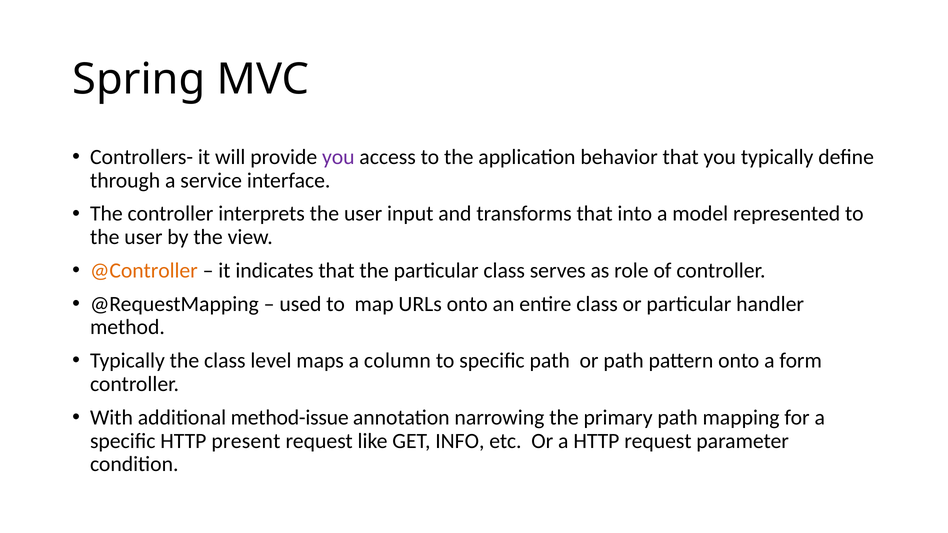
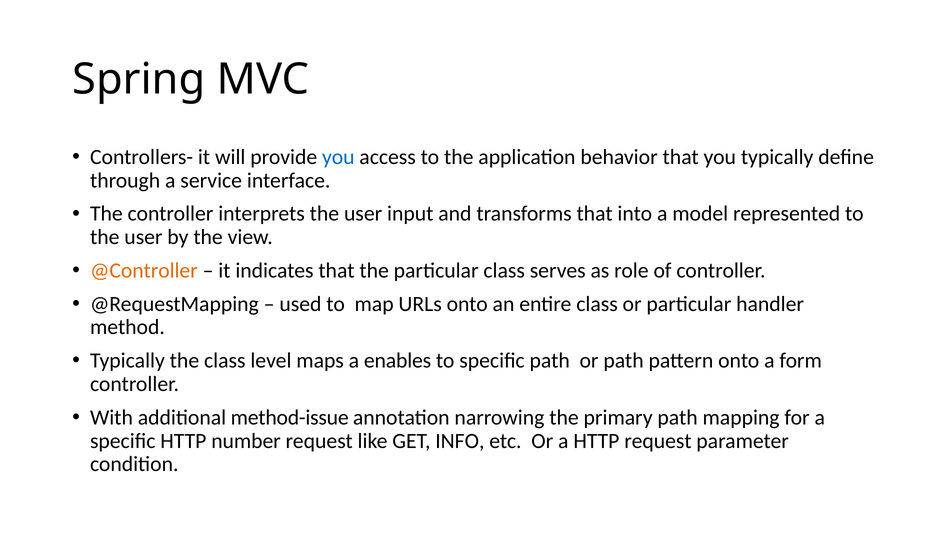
you colour: purple -> blue (338, 157)
column: column -> enables (398, 361)
present: present -> number (246, 441)
